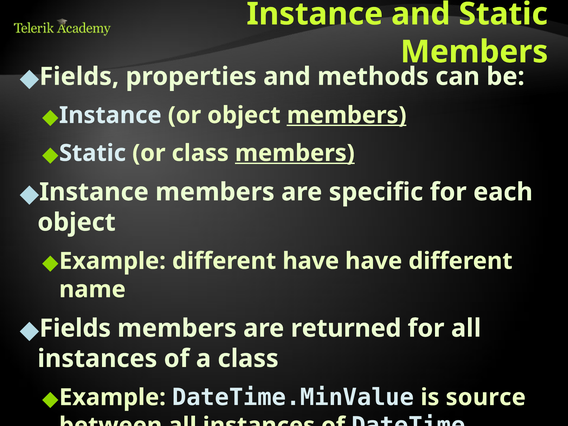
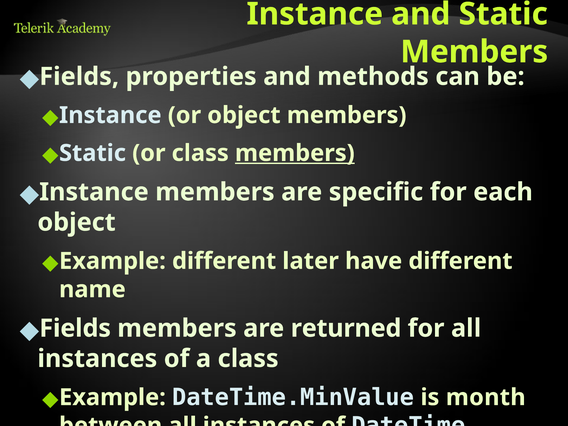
members underline: present -> none (347, 115)
different have: have -> later (311, 261)
source: source -> month (486, 397)
